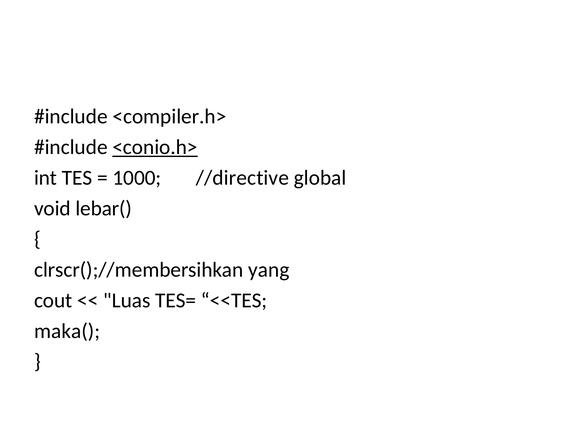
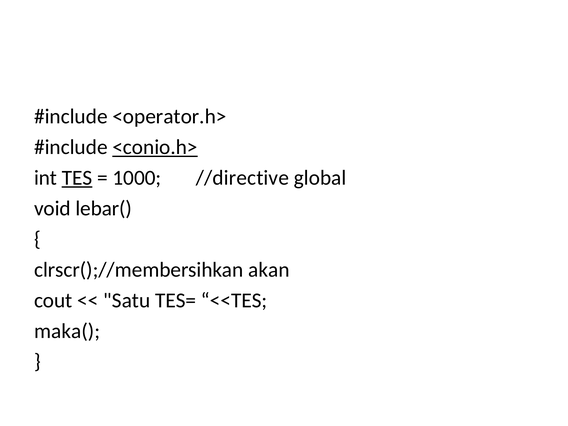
<compiler.h>: <compiler.h> -> <operator.h> (169, 117)
TES underline: none -> present (77, 178)
yang: yang -> akan (269, 270)
Luas: Luas -> Satu (127, 300)
